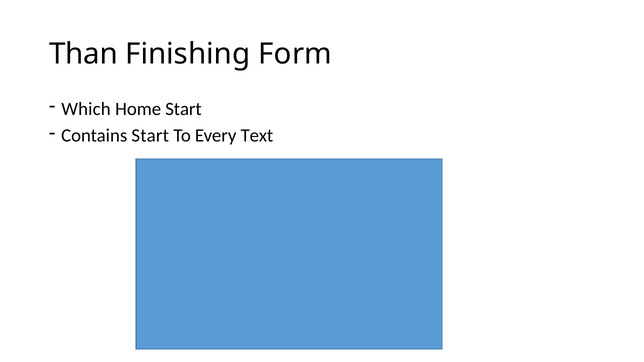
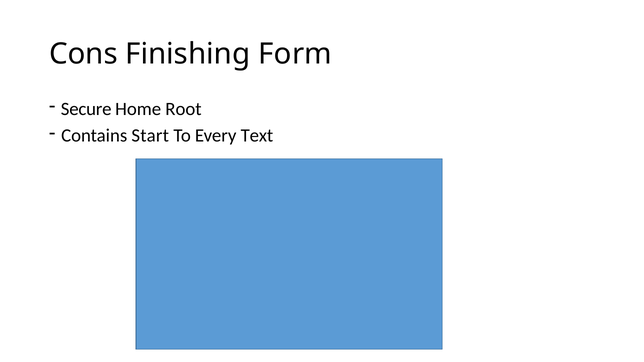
Than: Than -> Cons (83, 54)
Which: Which -> Secure (86, 109)
Home Start: Start -> Root (183, 109)
